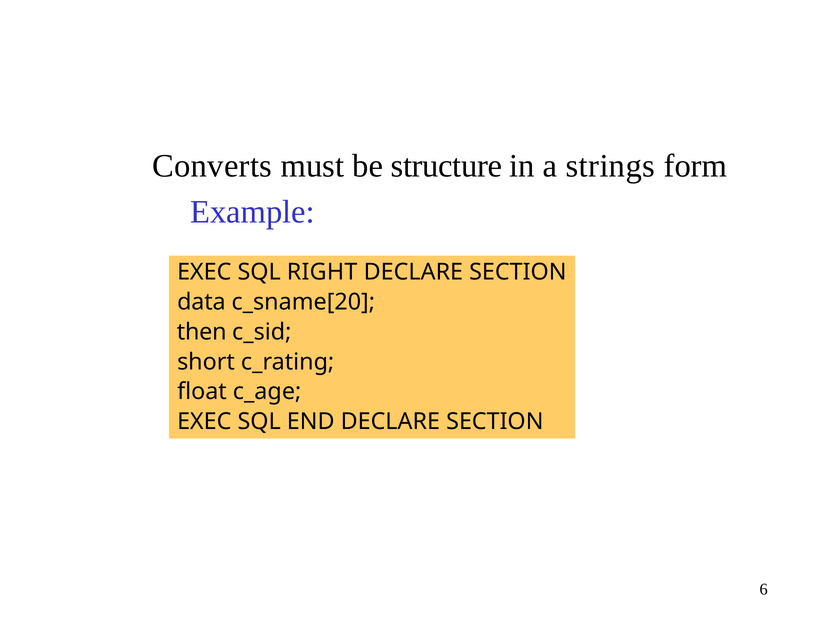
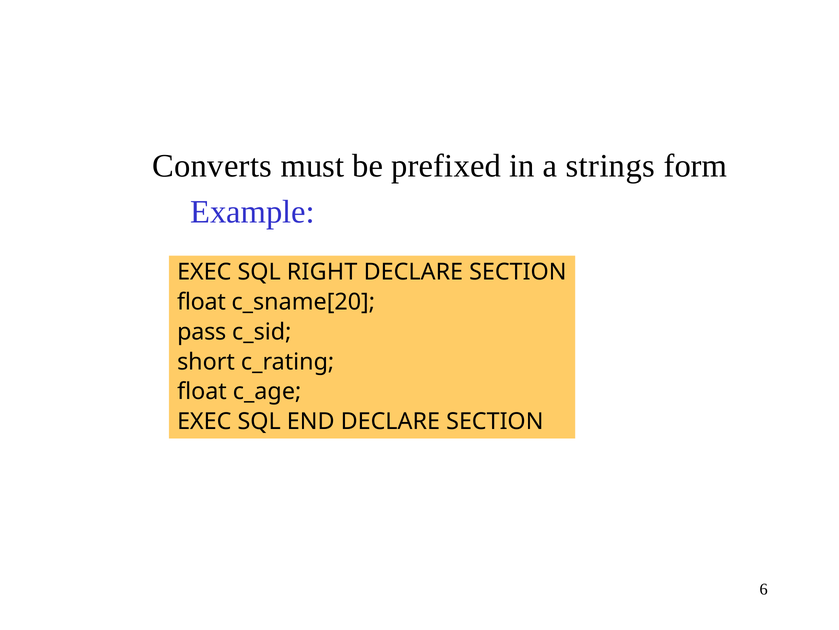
structure: structure -> prefixed (446, 166)
data: data -> float (201, 302)
then: then -> pass (202, 332)
